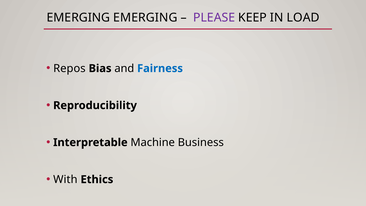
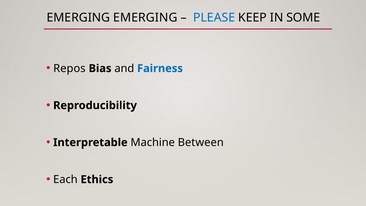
PLEASE colour: purple -> blue (214, 18)
LOAD: LOAD -> SOME (303, 18)
Business: Business -> Between (201, 142)
With: With -> Each (65, 179)
